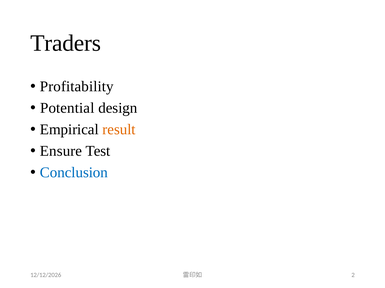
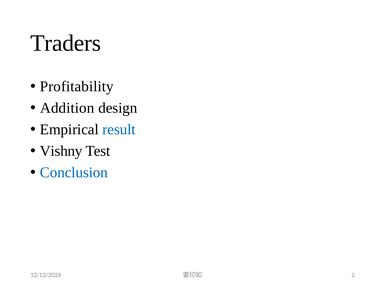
Potential: Potential -> Addition (67, 108)
result colour: orange -> blue (119, 130)
Ensure: Ensure -> Vishny (61, 151)
